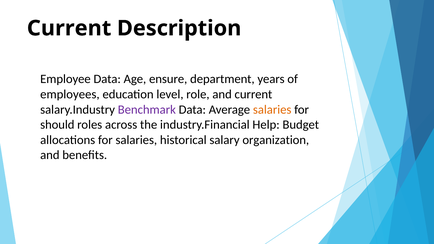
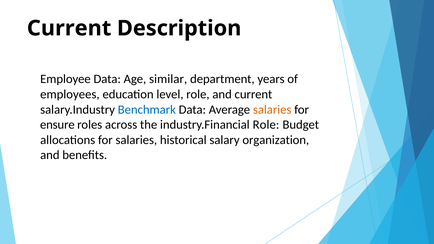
ensure: ensure -> similar (168, 79)
Benchmark colour: purple -> blue (147, 110)
should: should -> ensure (57, 125)
industry.Financial Help: Help -> Role (266, 125)
